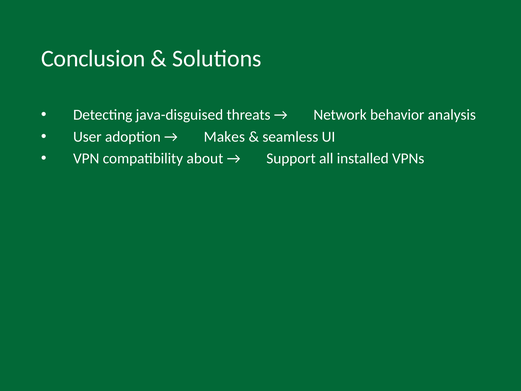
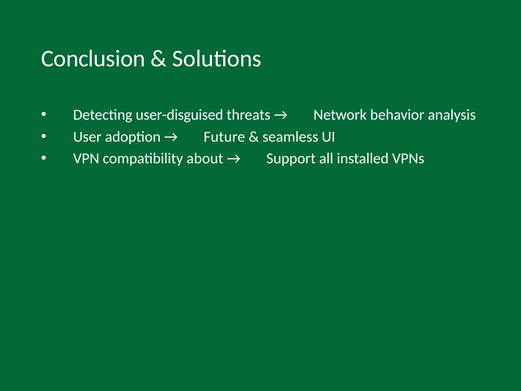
java-disguised: java-disguised -> user-disguised (180, 115)
Makes: Makes -> Future (224, 137)
